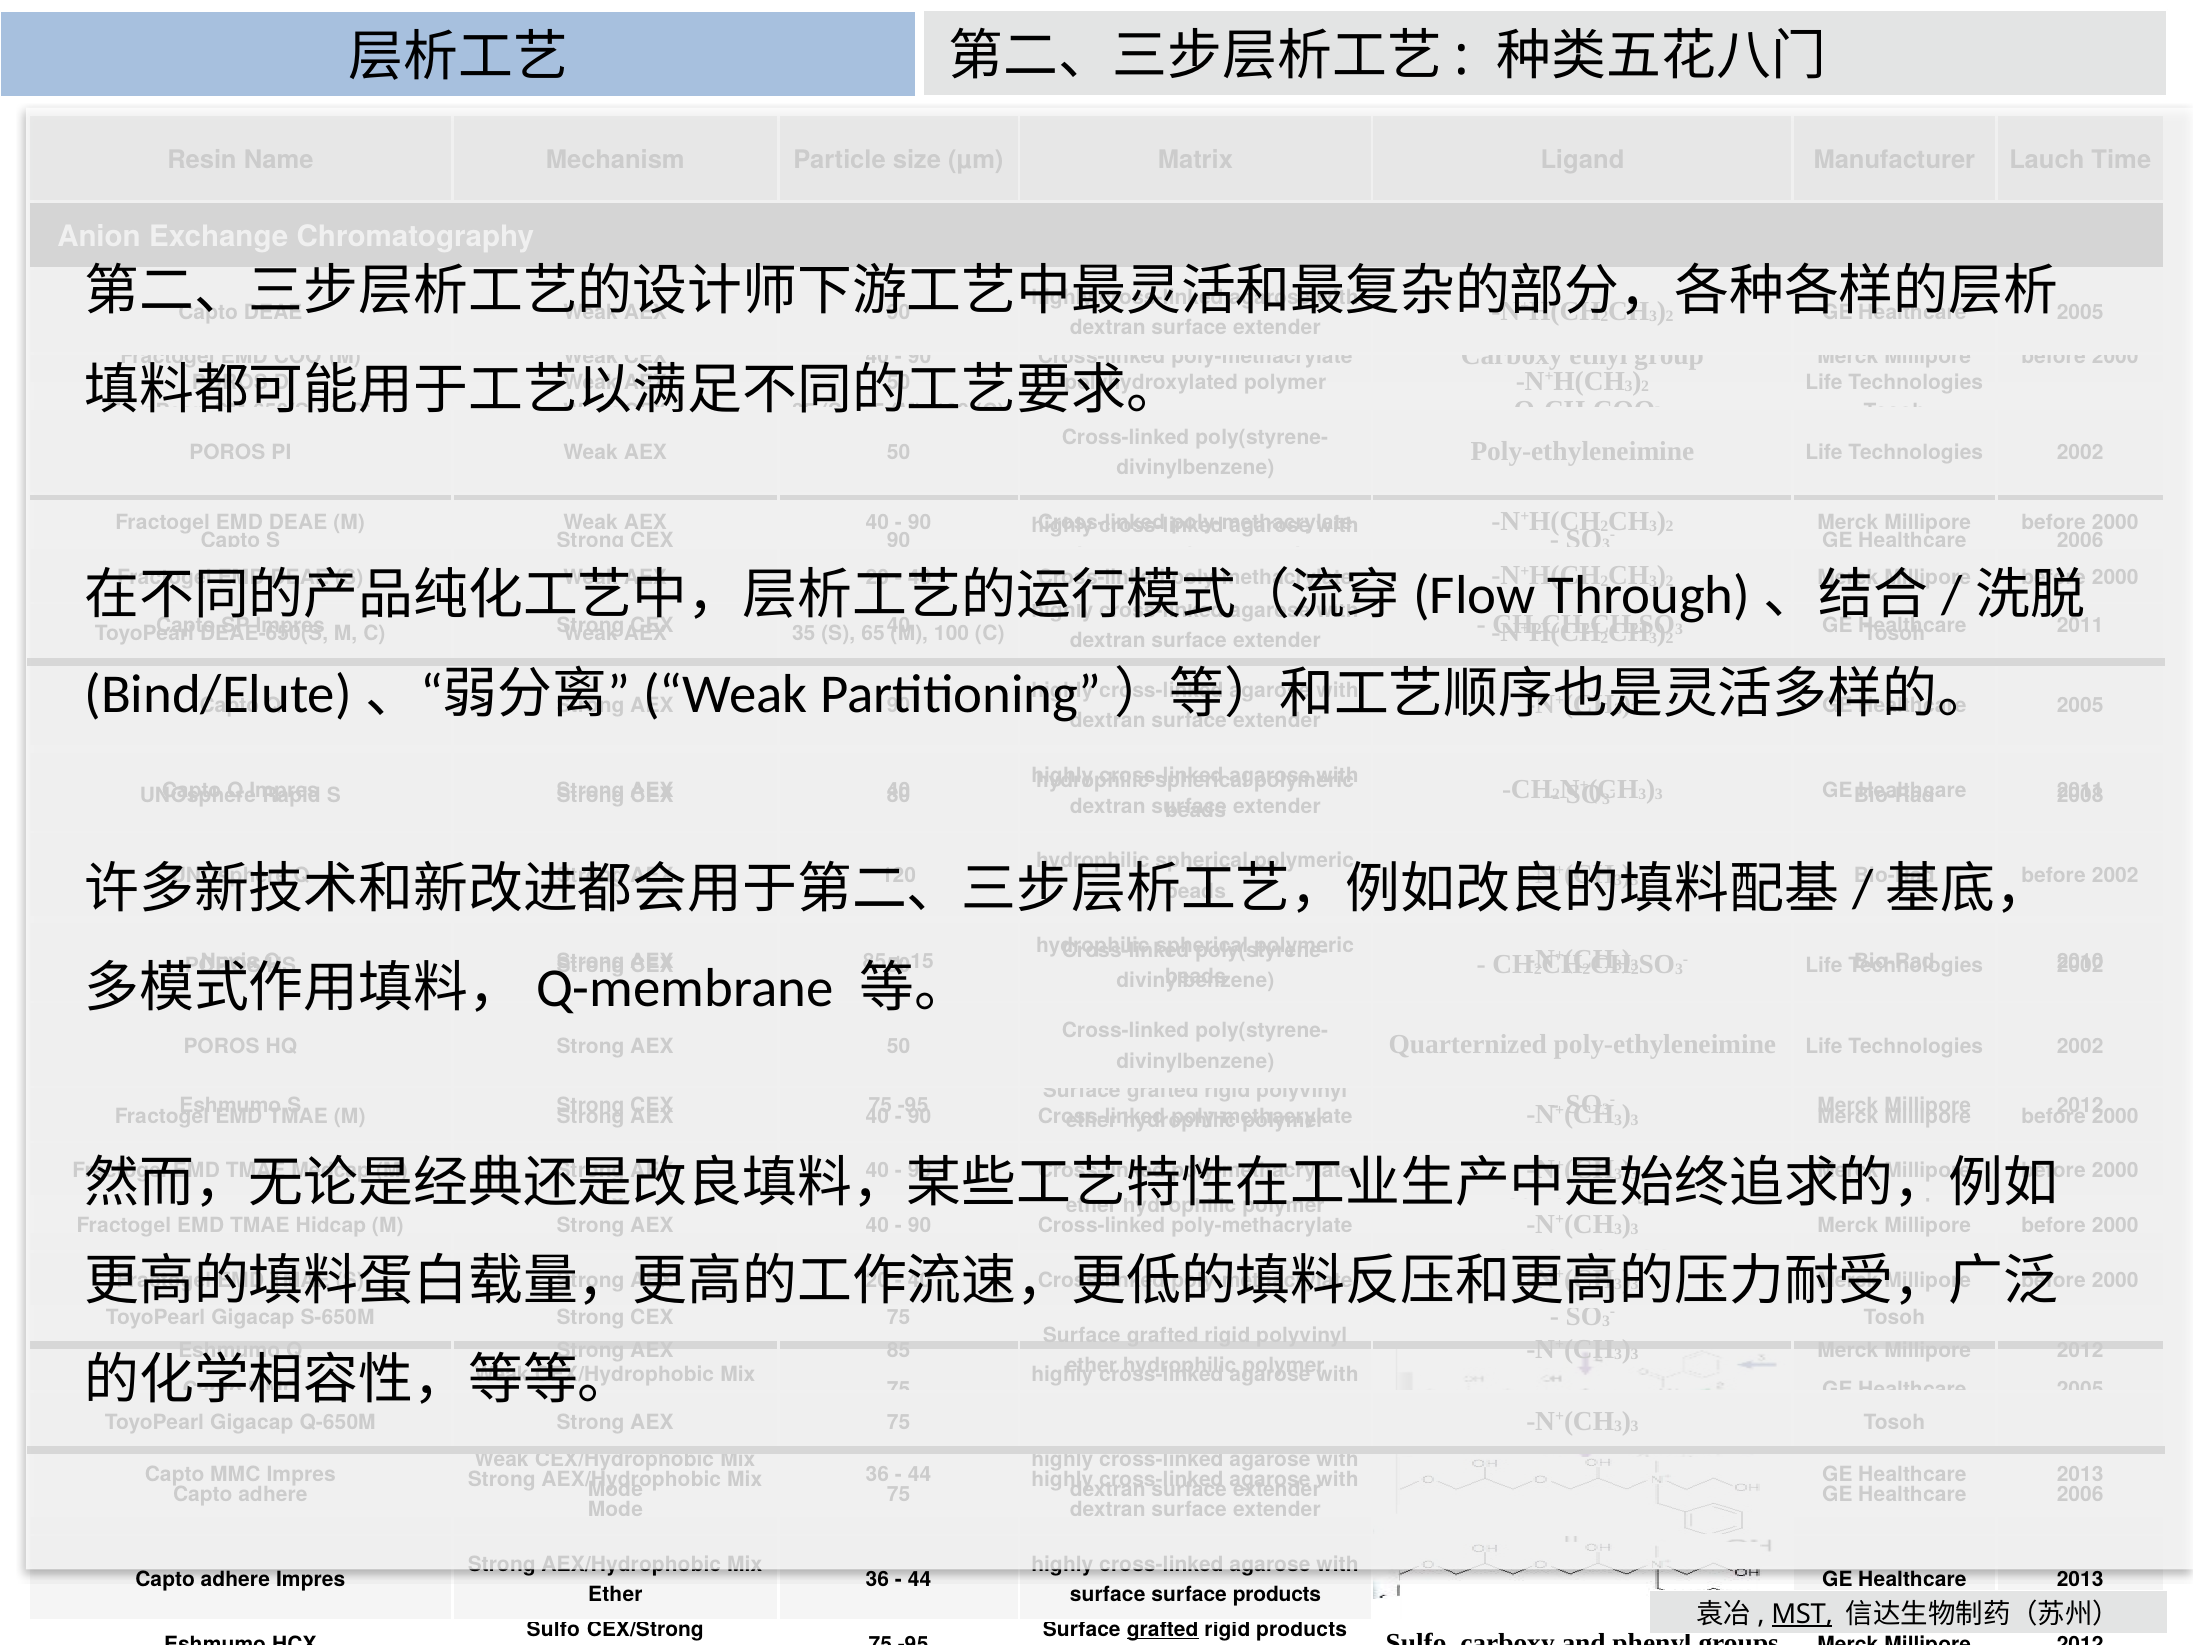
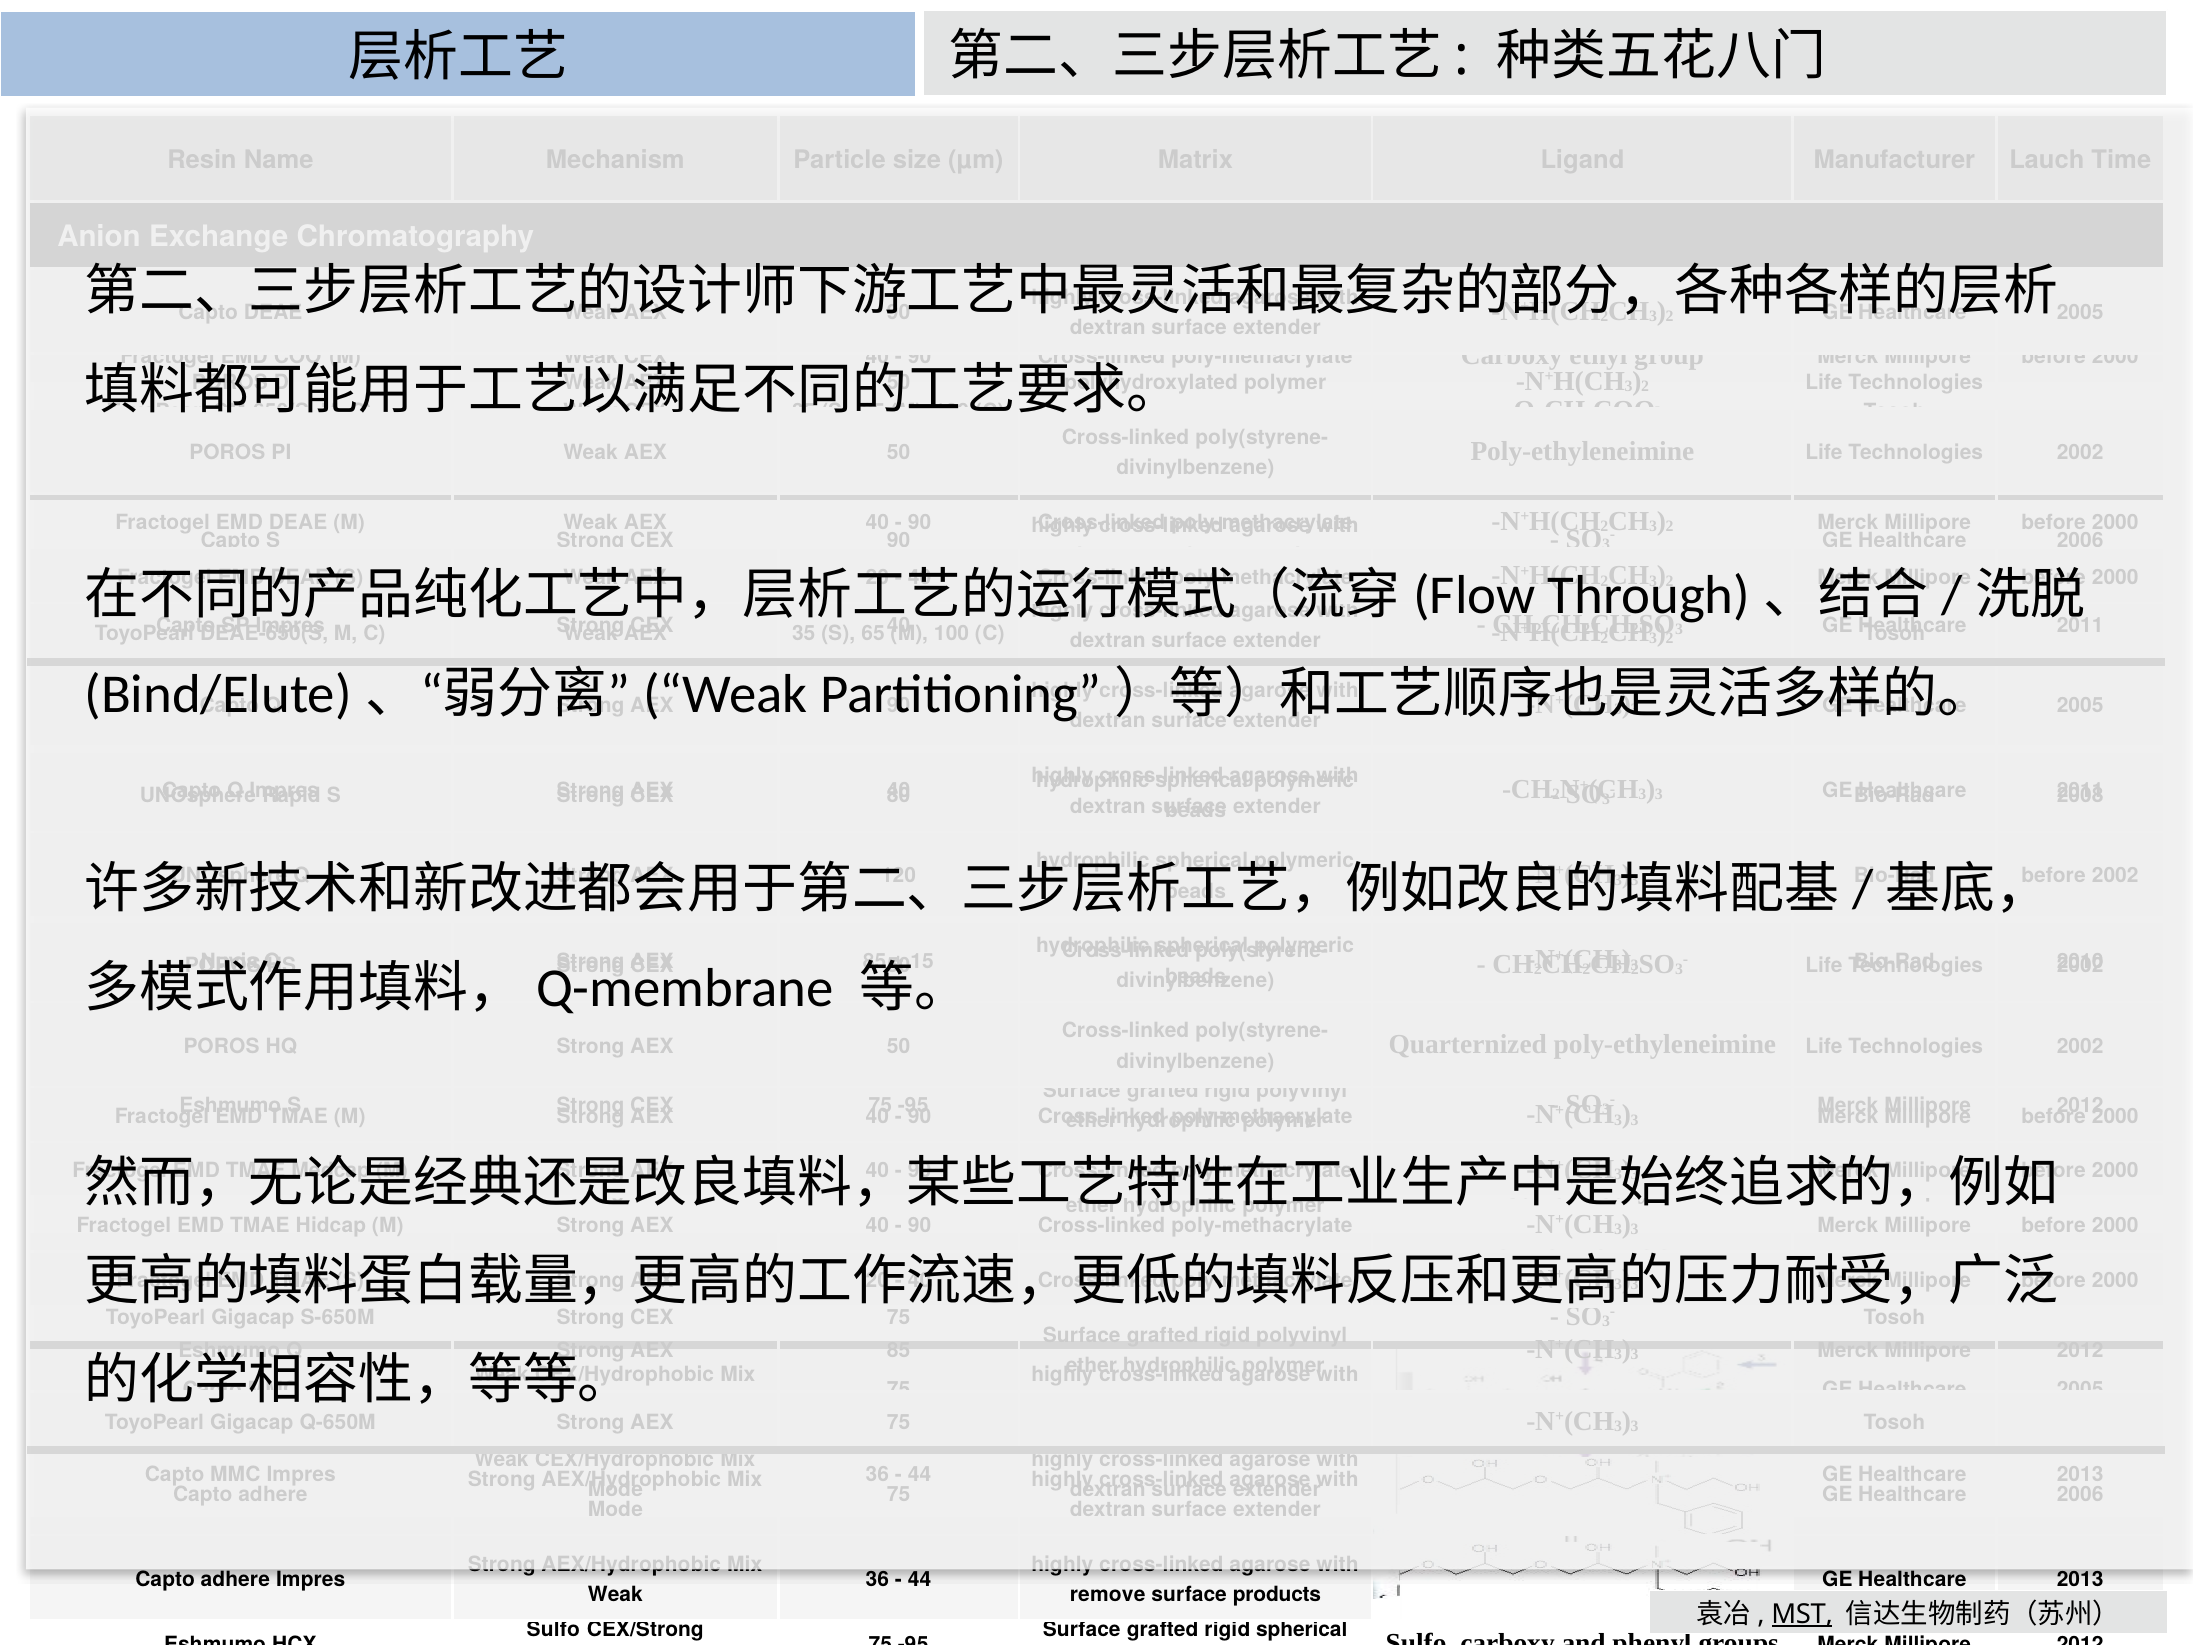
Ether: Ether -> Weak (615, 1594)
surface: surface -> remove (1108, 1594)
grafted underline: present -> none (1163, 1629)
rigid products: products -> spherical (1302, 1629)
